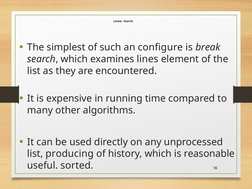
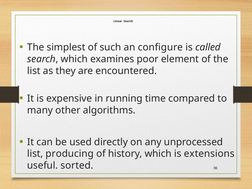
break: break -> called (208, 47)
lines: lines -> poor (148, 59)
reasonable: reasonable -> extensions (209, 154)
